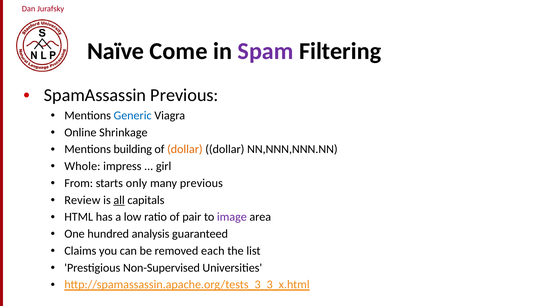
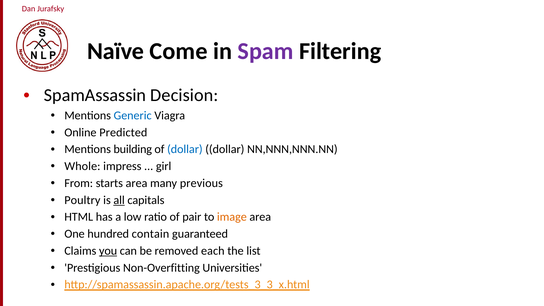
SpamAssassin Previous: Previous -> Decision (184, 95)
Shrinkage: Shrinkage -> Predicted (123, 132)
dollar colour: orange -> blue (185, 149)
starts only: only -> area (137, 183)
Review: Review -> Poultry (82, 200)
image colour: purple -> orange (232, 217)
analysis: analysis -> contain (150, 234)
you underline: none -> present (108, 251)
Non-Supervised: Non-Supervised -> Non-Overfitting (161, 268)
